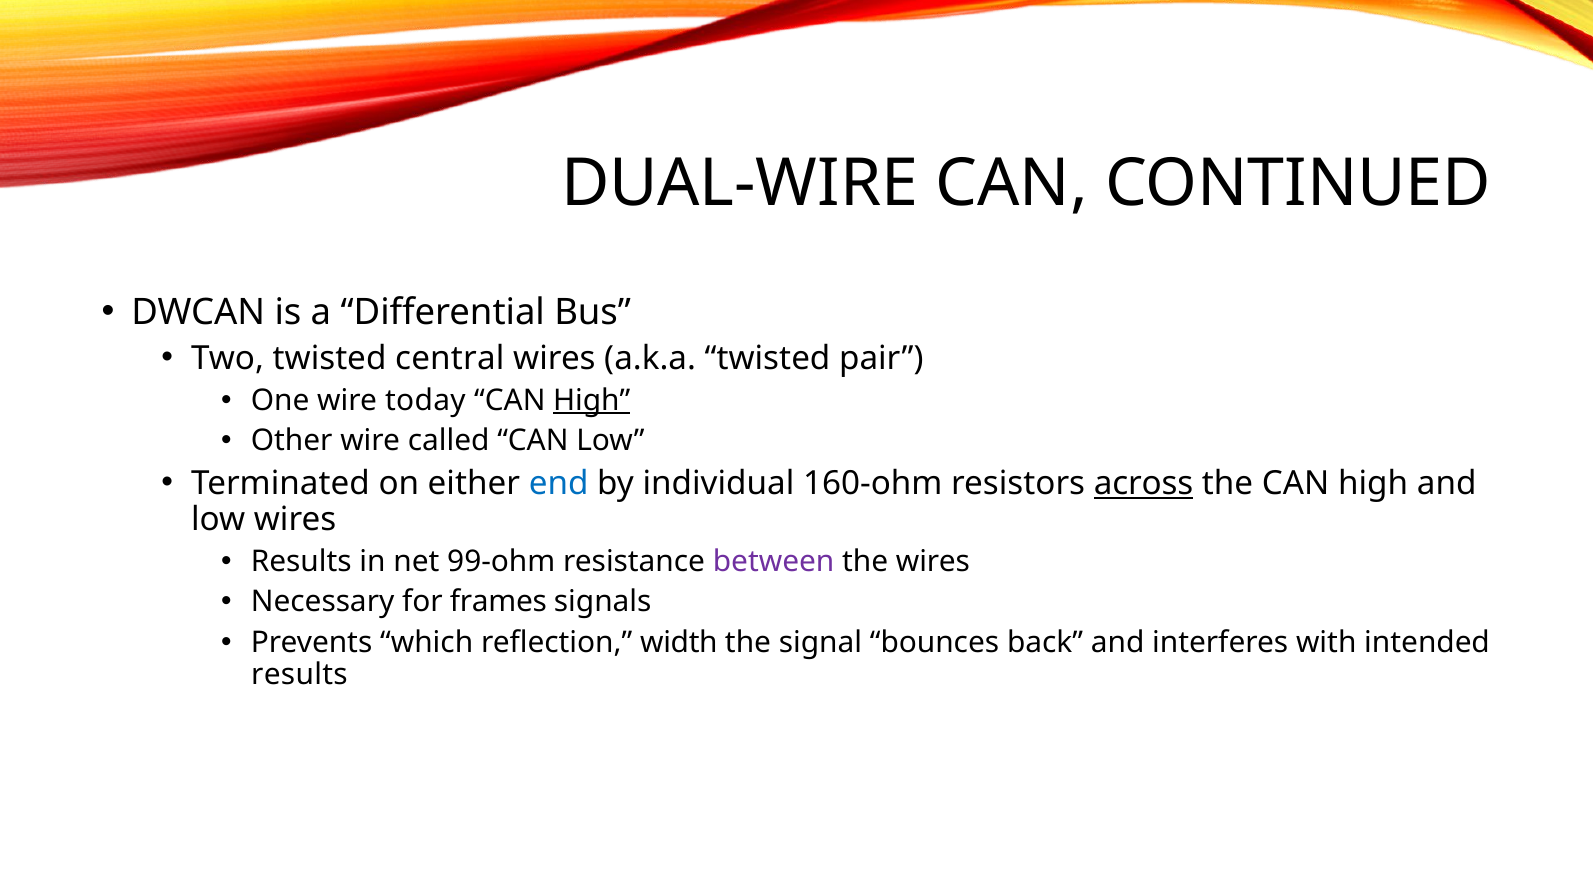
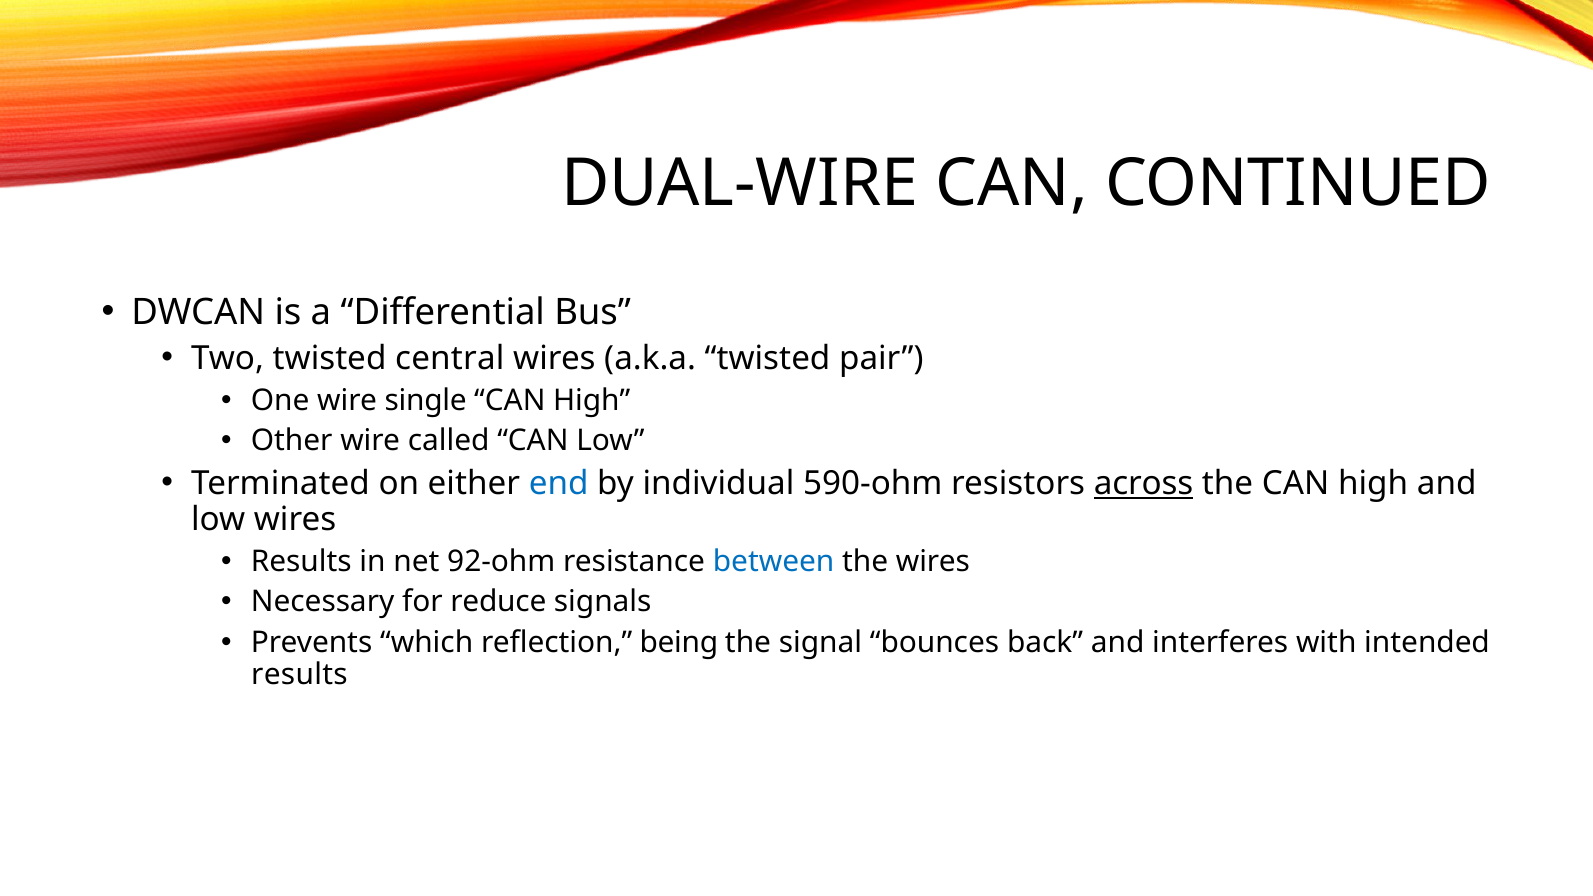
today: today -> single (426, 400)
High underline: present -> none (592, 400)
160-ohm: 160-ohm -> 590-ohm (873, 483)
99-ohm: 99-ohm -> 92-ohm (501, 562)
between colour: purple -> blue (774, 562)
frames: frames -> reduce (498, 602)
width: width -> being (679, 643)
